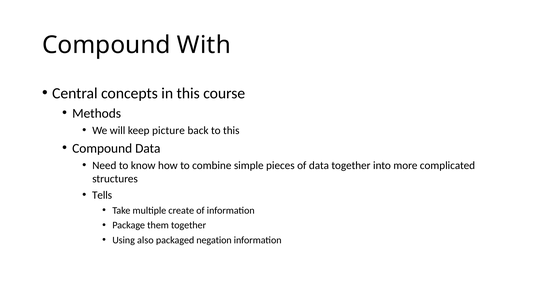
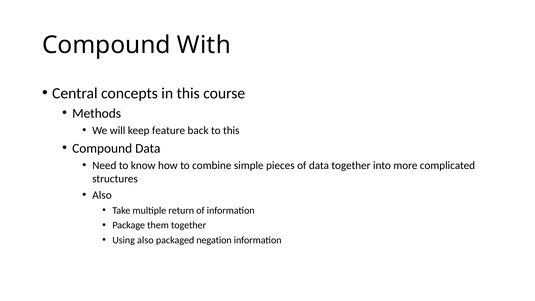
picture: picture -> feature (169, 131)
Tells: Tells -> Also (102, 195)
create: create -> return (181, 211)
